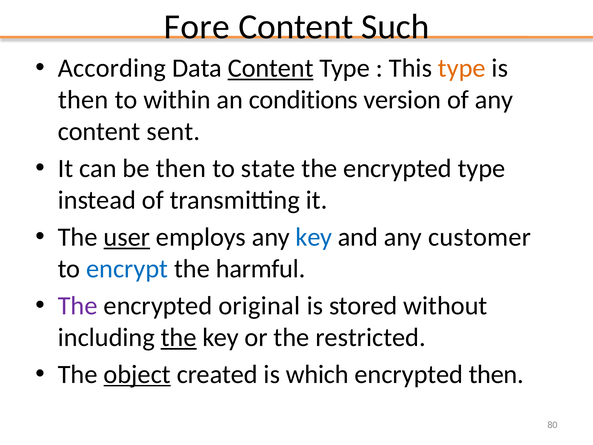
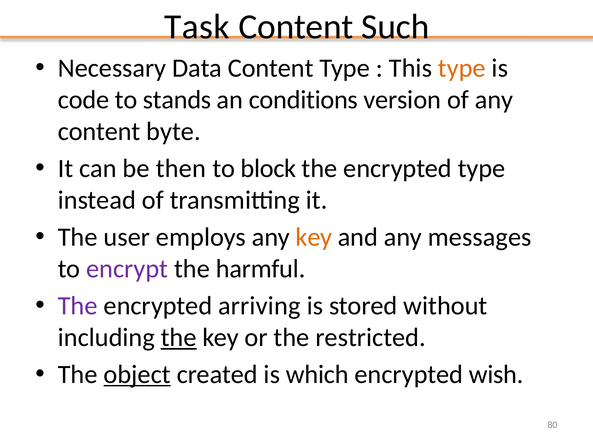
Fore: Fore -> Task (197, 27)
According: According -> Necessary (112, 68)
Content underline: present -> none (271, 68)
then: then -> code (83, 100)
within: within -> stands (177, 100)
sent: sent -> byte (173, 131)
state: state -> block (268, 168)
user underline: present -> none (127, 237)
key colour: blue -> orange (314, 237)
customer: customer -> messages (480, 237)
encrypt colour: blue -> purple (127, 269)
original: original -> arriving (259, 306)
encrypted then: then -> wish (496, 374)
